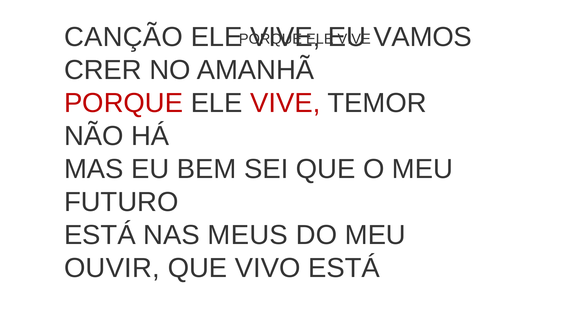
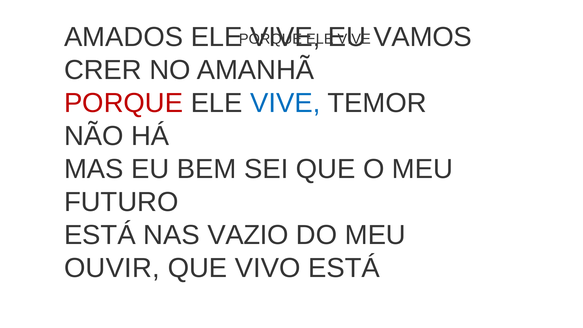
CANÇÃO: CANÇÃO -> AMADOS (124, 37)
VIVE colour: red -> blue (285, 103)
MEUS: MEUS -> VAZIO (248, 235)
